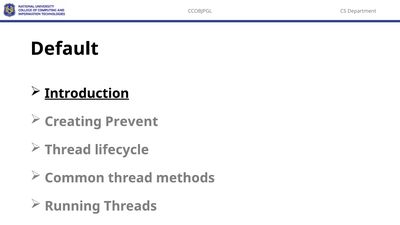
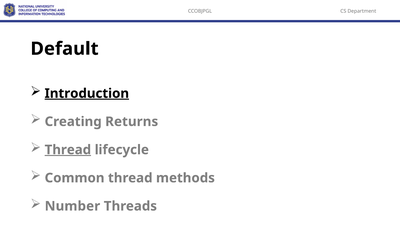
Prevent: Prevent -> Returns (132, 122)
Thread underline: none -> present (68, 150)
Running: Running -> Number (72, 206)
